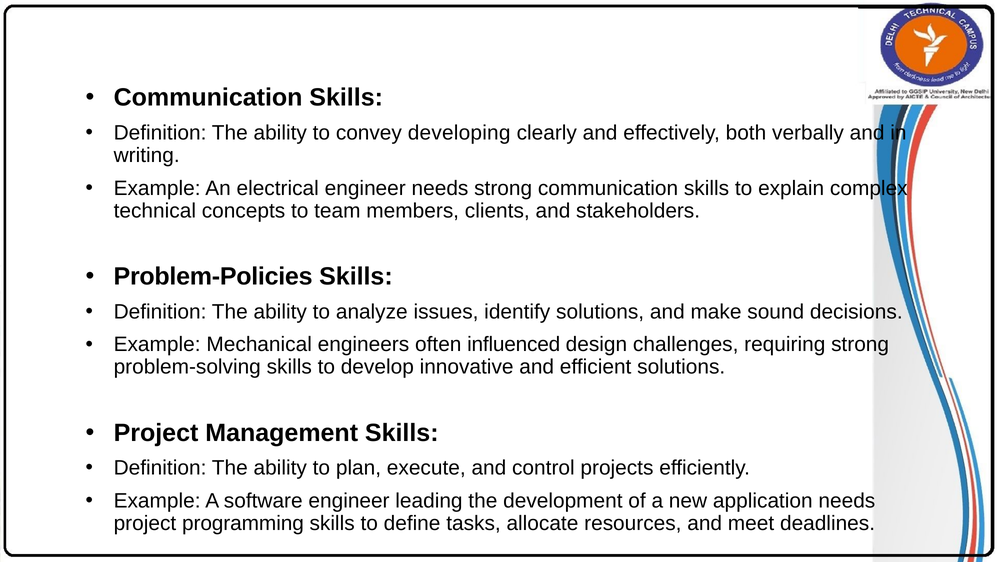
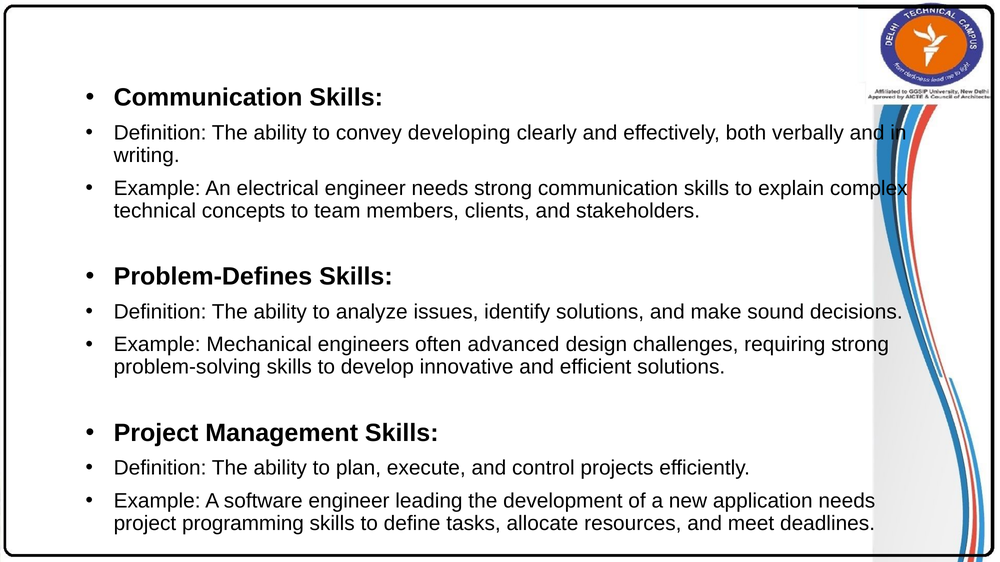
Problem-Policies: Problem-Policies -> Problem-Defines (213, 277)
influenced: influenced -> advanced (513, 345)
